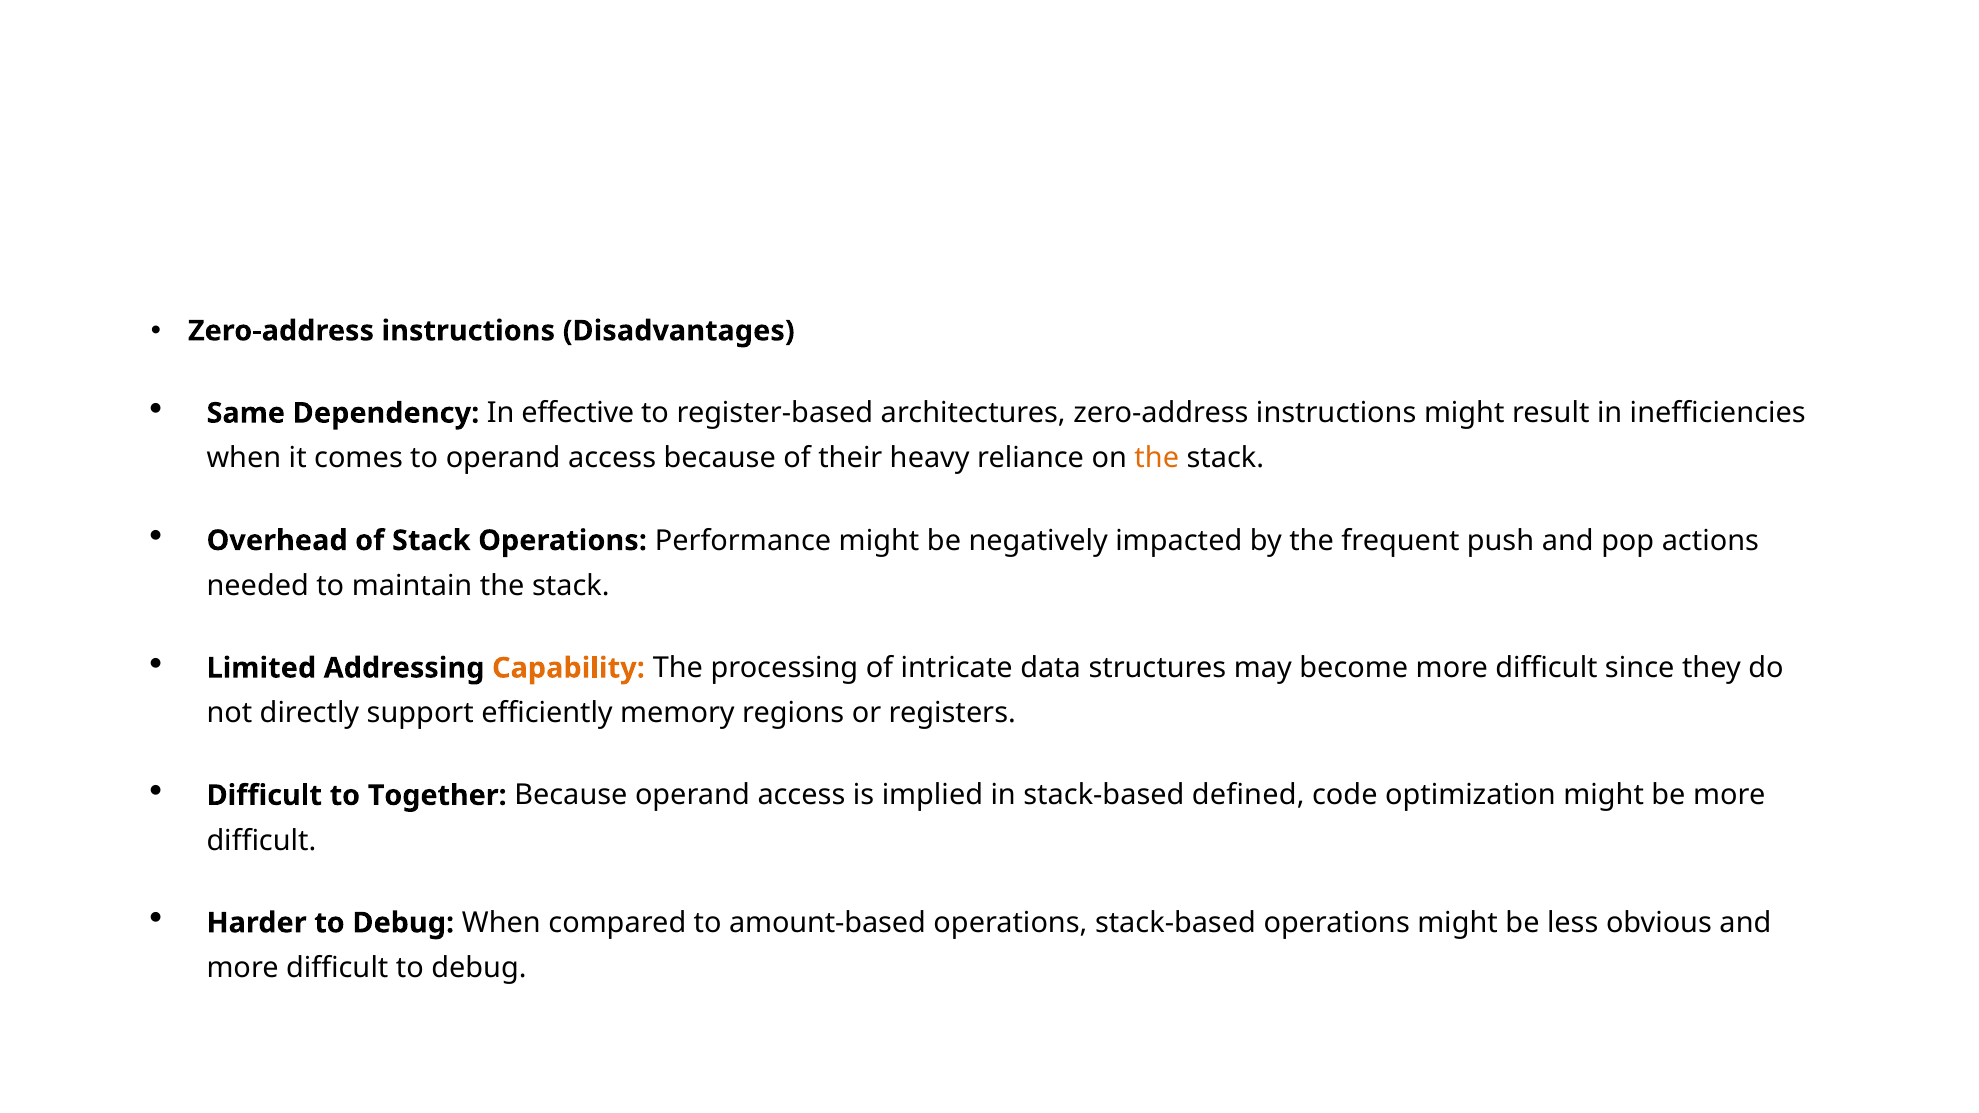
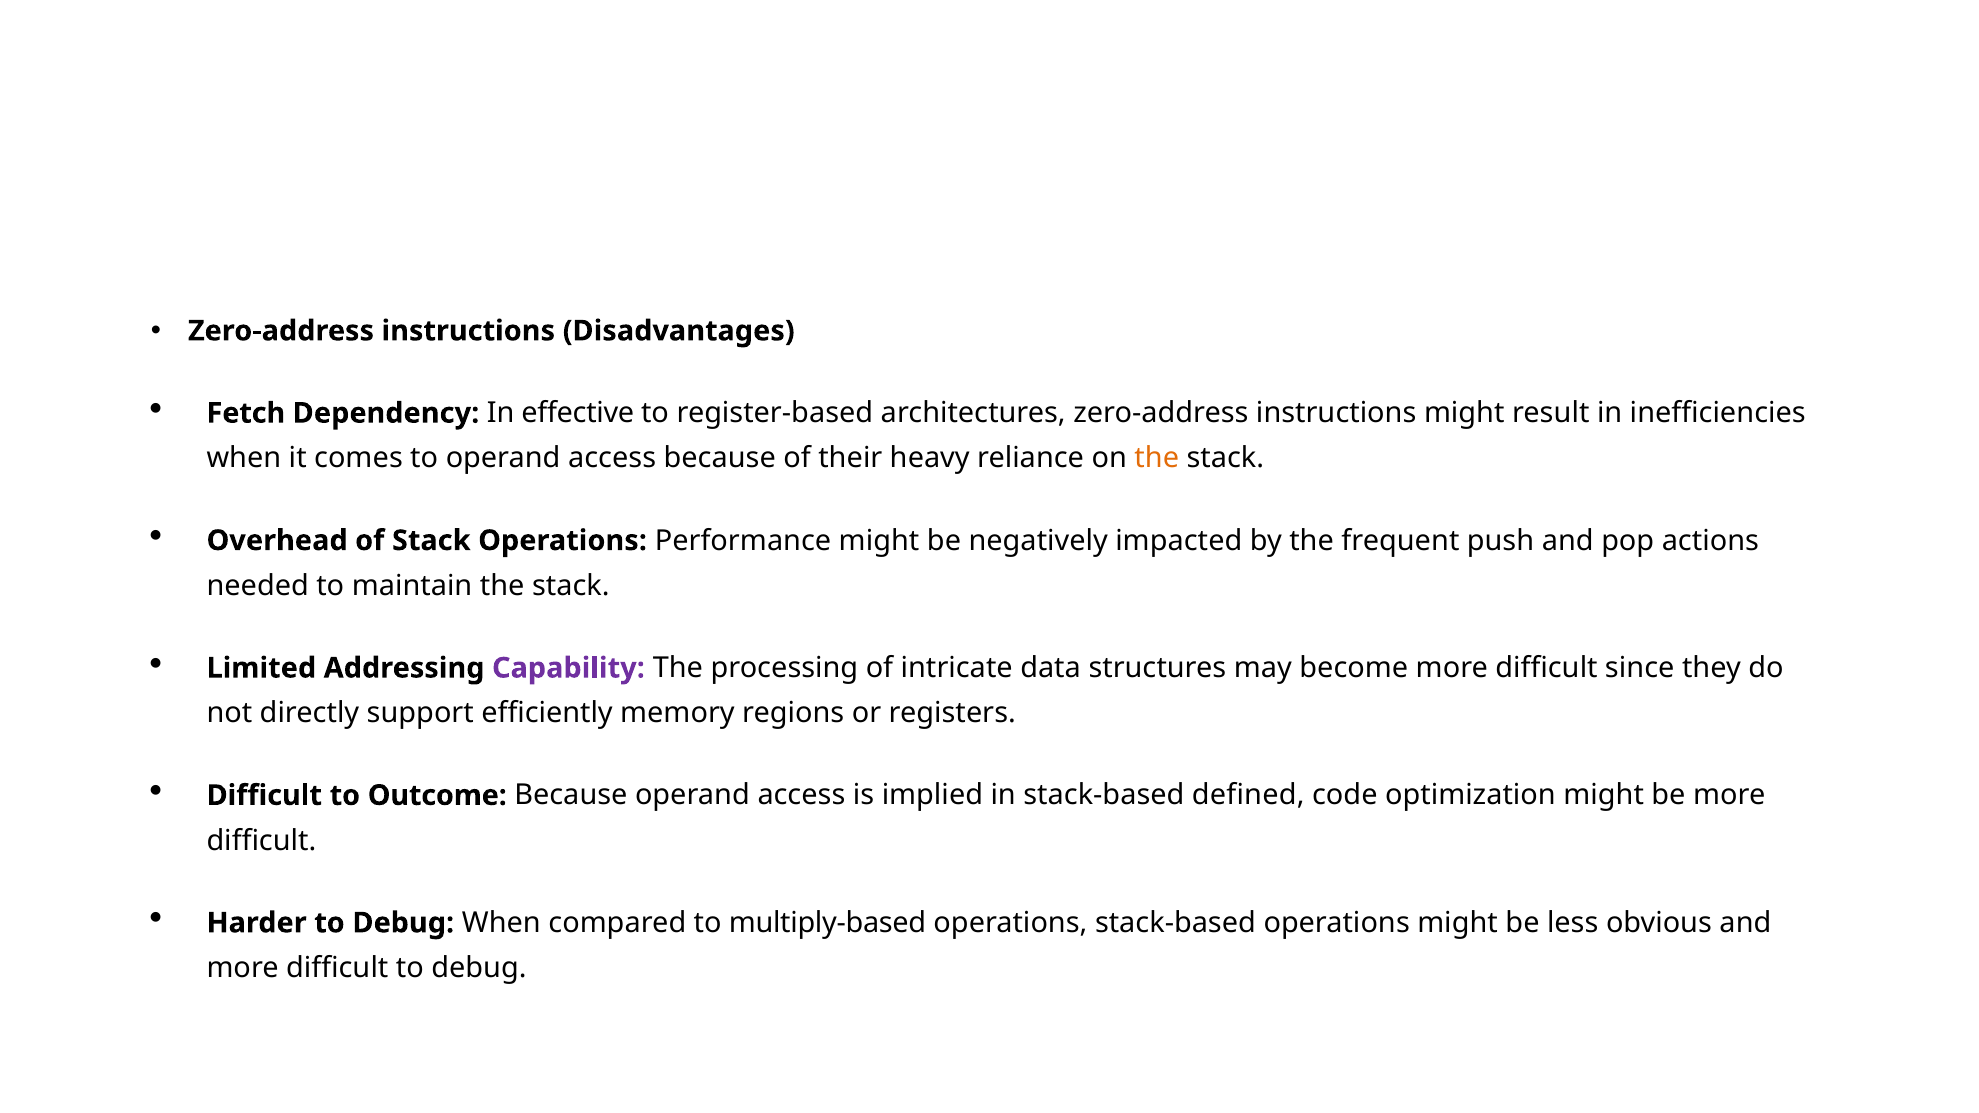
Same: Same -> Fetch (246, 413)
Capability colour: orange -> purple (568, 668)
Together: Together -> Outcome (437, 796)
amount-based: amount-based -> multiply-based (828, 923)
